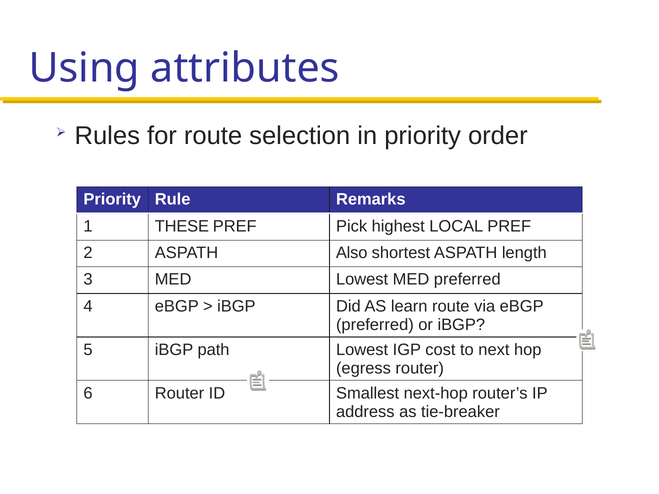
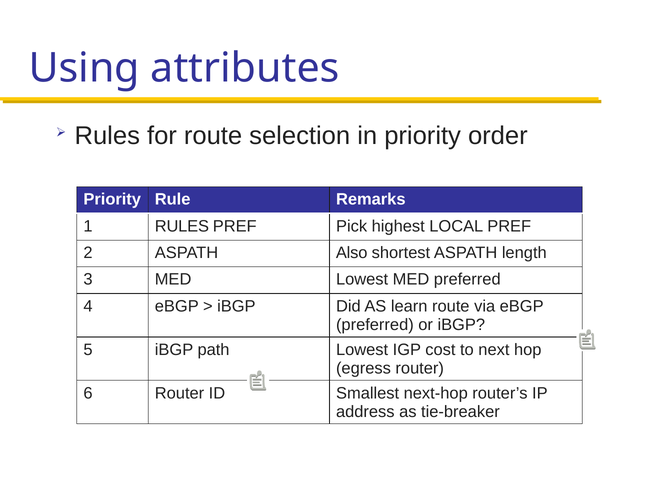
1 THESE: THESE -> RULES (182, 226)
